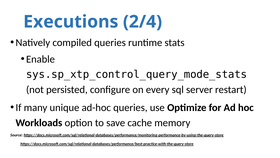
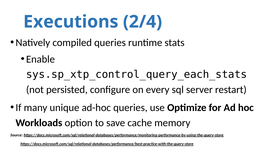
sys.sp_xtp_control_query_mode_stats: sys.sp_xtp_control_query_mode_stats -> sys.sp_xtp_control_query_each_stats (137, 74)
